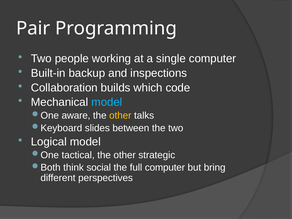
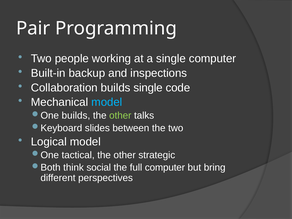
builds which: which -> single (148, 88)
aware: aware -> builds (76, 116)
other colour: yellow -> light green (120, 116)
